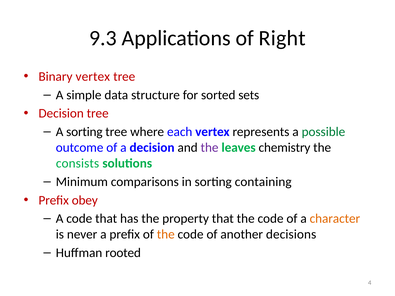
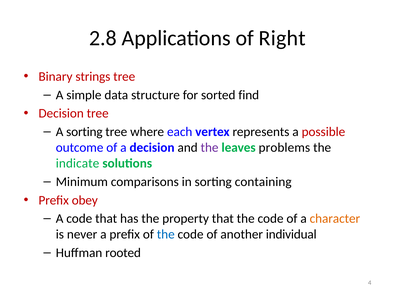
9.3: 9.3 -> 2.8 (103, 38)
Binary vertex: vertex -> strings (93, 77)
sets: sets -> find (249, 95)
possible colour: green -> red (323, 132)
chemistry: chemistry -> problems (284, 148)
consists: consists -> indicate (78, 164)
the colour: orange -> blue (166, 235)
decisions: decisions -> individual (291, 235)
